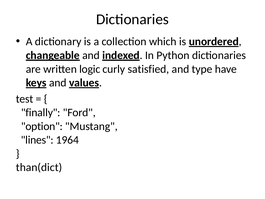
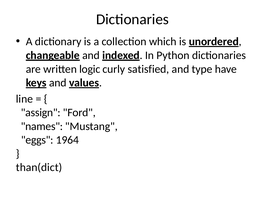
test: test -> line (24, 99)
finally: finally -> assign (41, 112)
option: option -> names (42, 126)
lines: lines -> eggs (37, 140)
